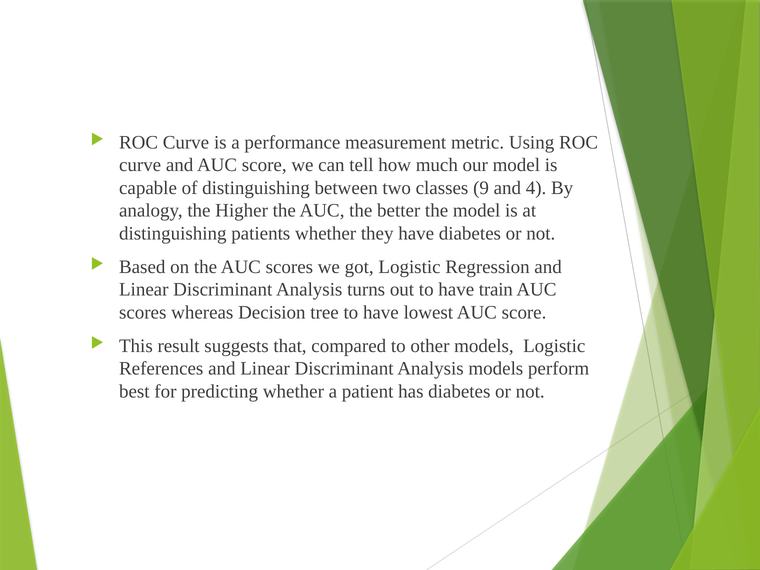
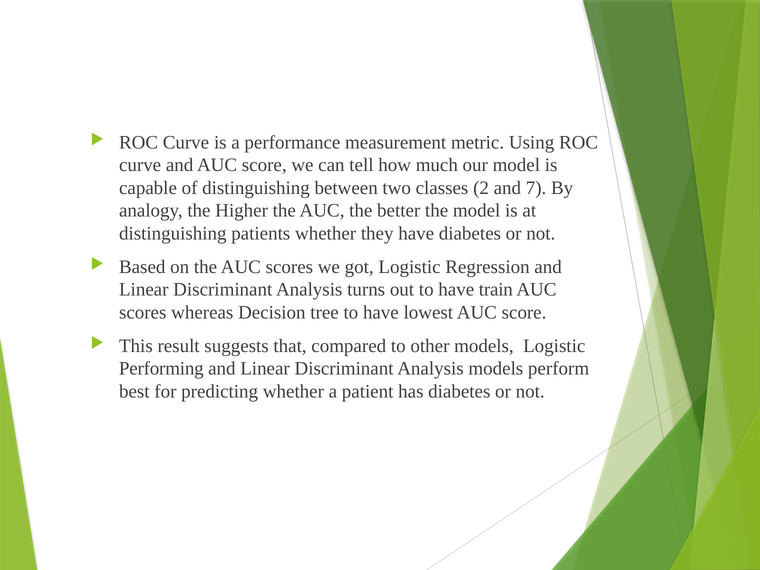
9: 9 -> 2 (481, 188)
4: 4 -> 7 (536, 188)
References: References -> Performing (161, 369)
